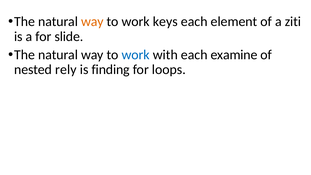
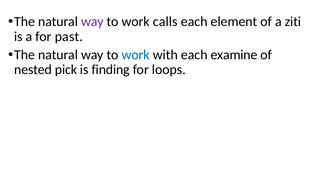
way colour: orange -> purple (92, 22)
keys: keys -> calls (165, 22)
slide: slide -> past (69, 36)
rely: rely -> pick (66, 70)
